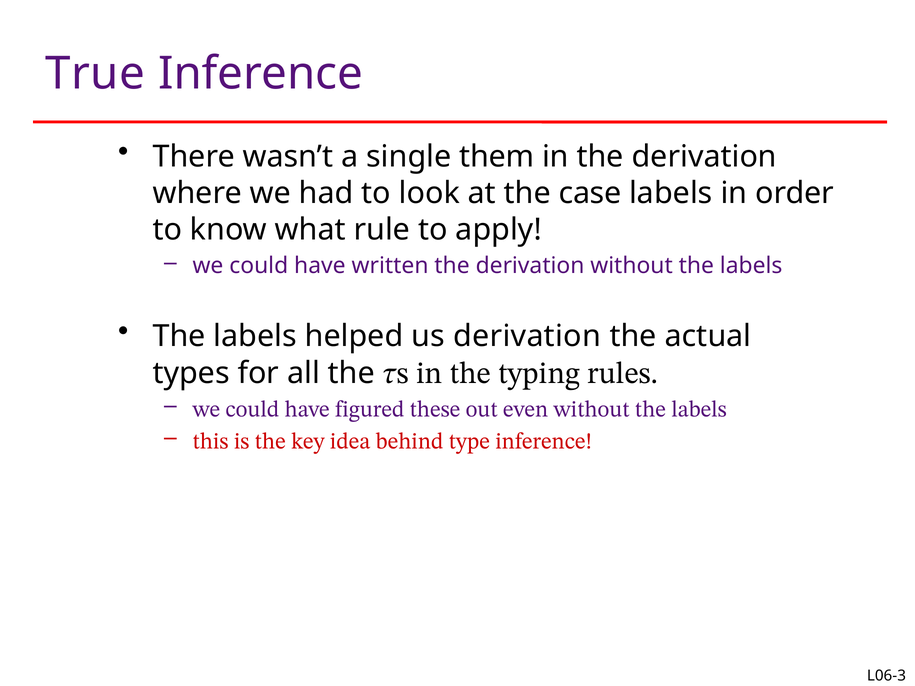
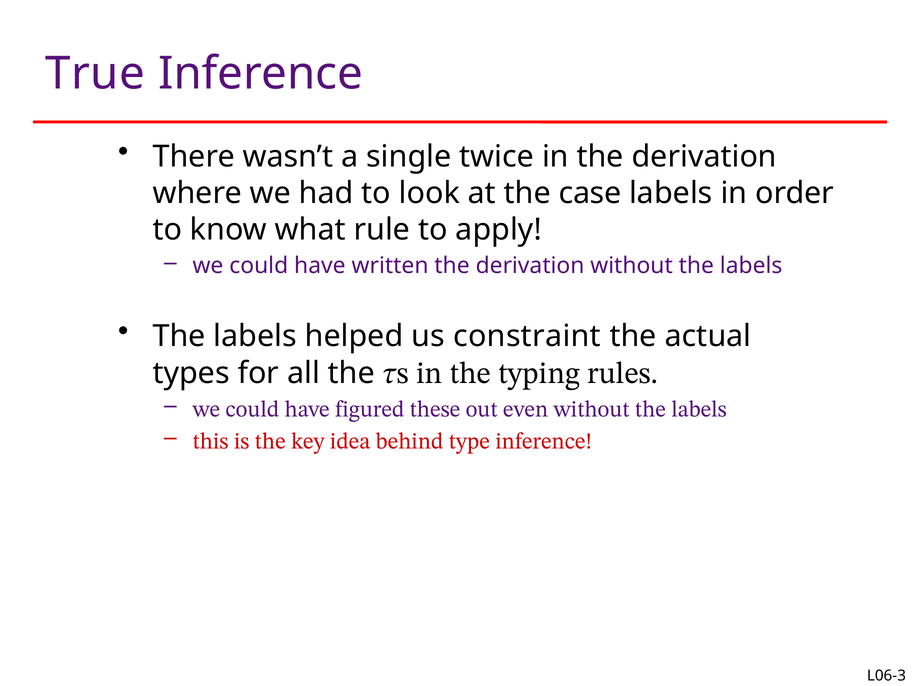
them: them -> twice (497, 157)
us derivation: derivation -> constraint (527, 336)
